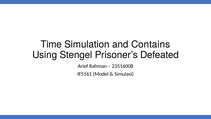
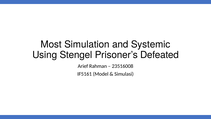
Time: Time -> Most (51, 44)
Contains: Contains -> Systemic (151, 44)
